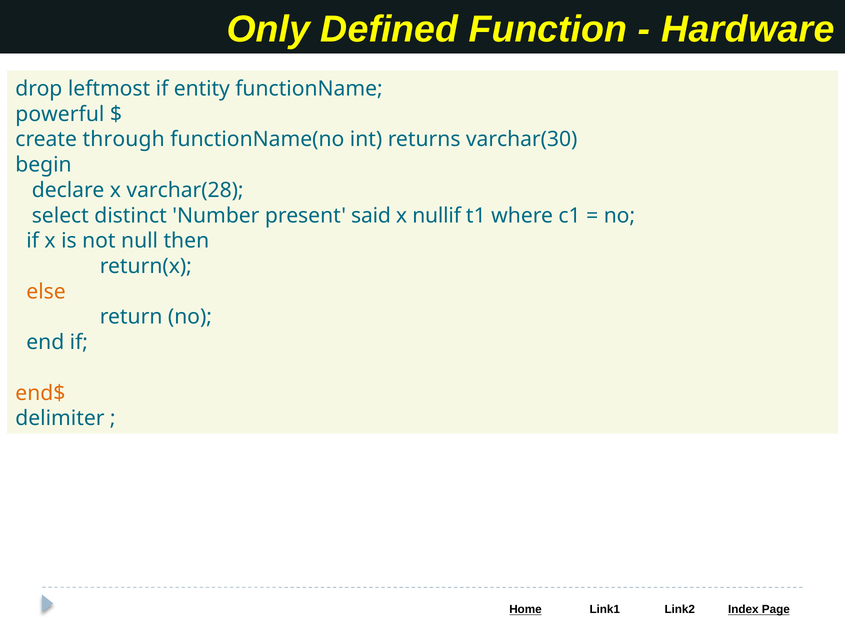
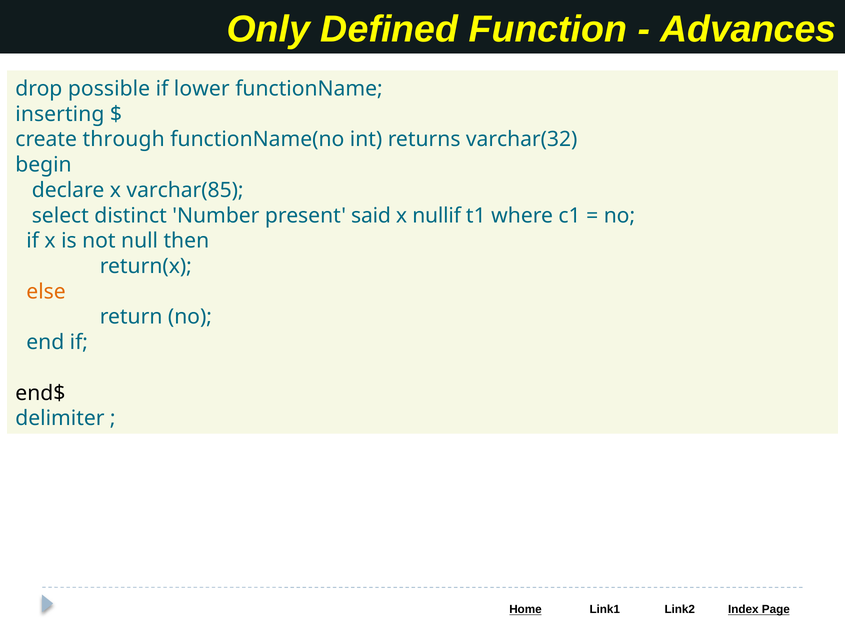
Hardware: Hardware -> Advances (748, 29)
leftmost: leftmost -> possible (109, 89)
entity: entity -> lower (202, 89)
powerful: powerful -> inserting (60, 114)
varchar(30: varchar(30 -> varchar(32 (522, 139)
varchar(28: varchar(28 -> varchar(85 (185, 190)
end$ colour: orange -> black (40, 393)
